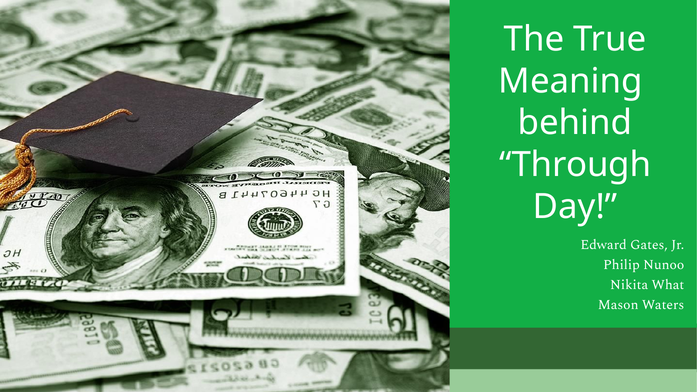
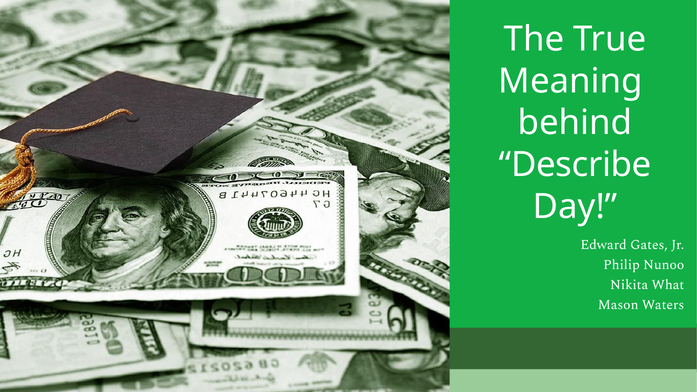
Through: Through -> Describe (575, 165)
